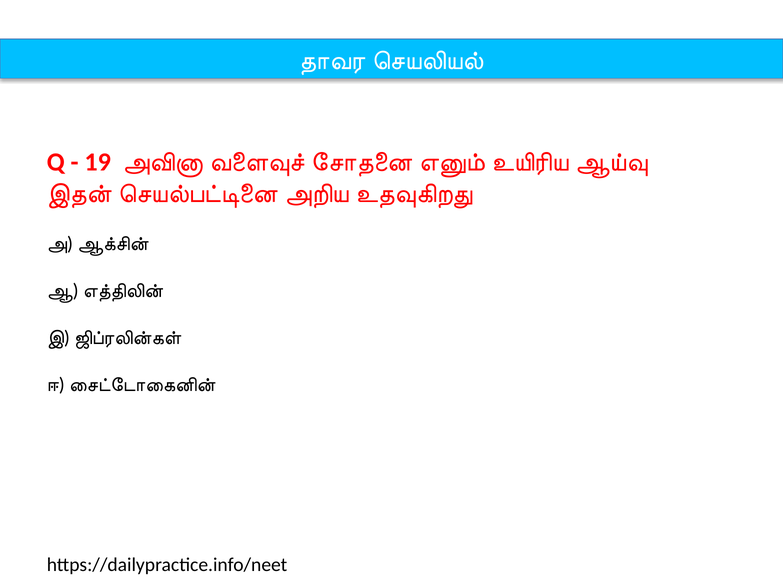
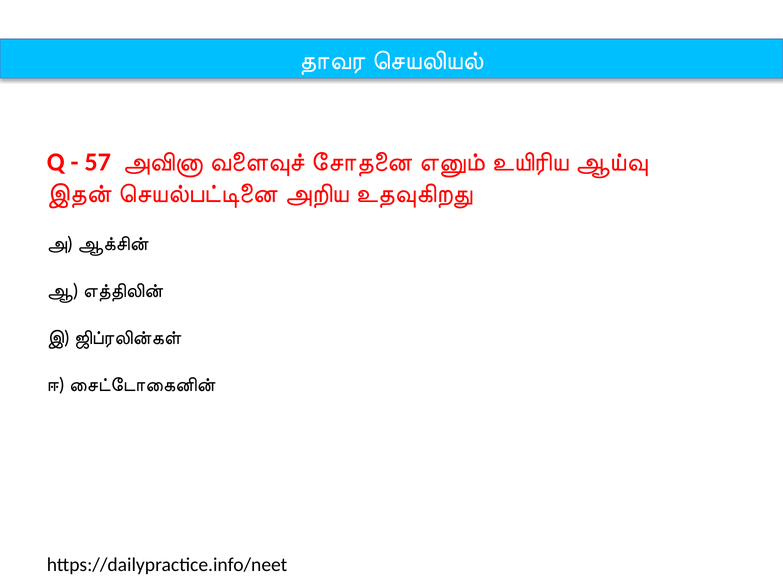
19: 19 -> 57 (98, 162)
